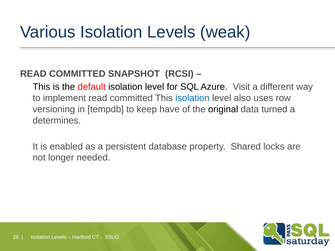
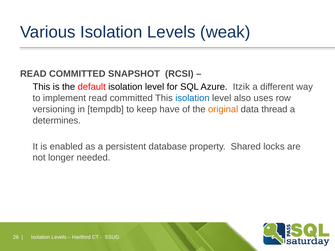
Visit: Visit -> Itzik (241, 87)
original colour: black -> orange (223, 109)
turned: turned -> thread (274, 109)
